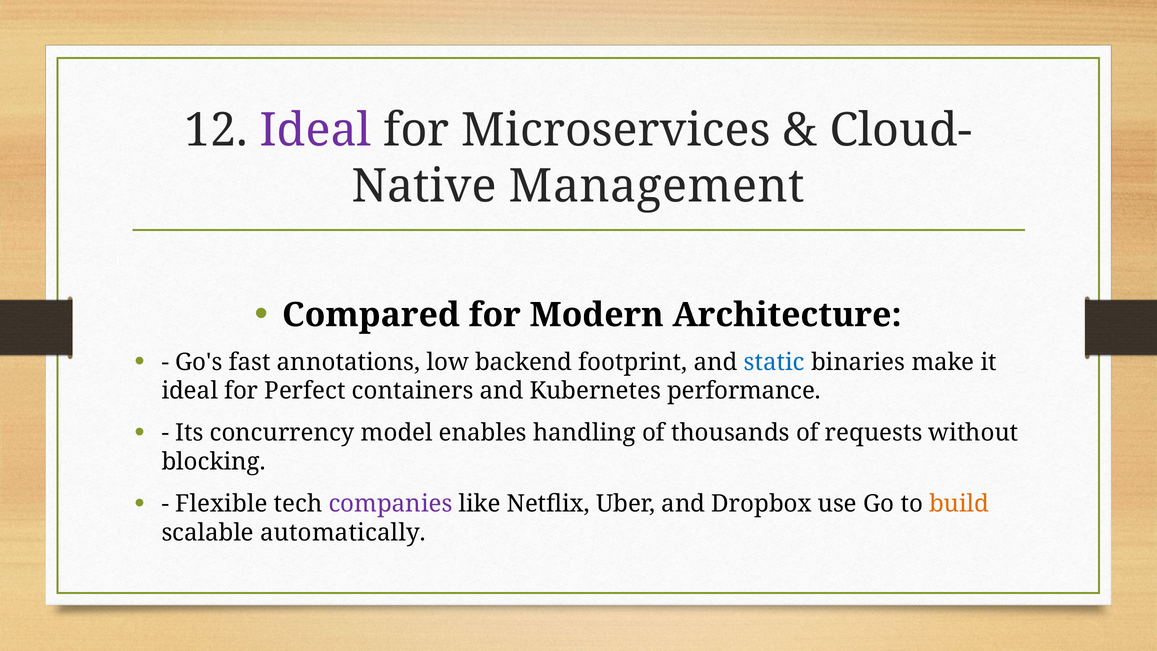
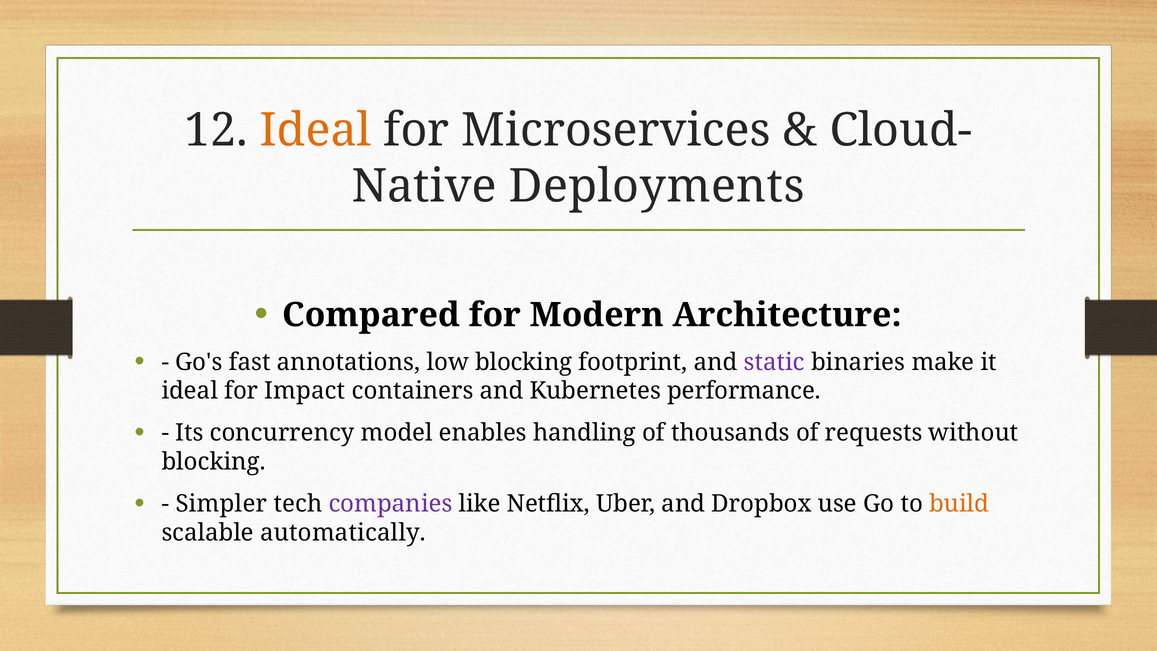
Ideal colour: purple -> orange (315, 130)
Management: Management -> Deployments (657, 186)
low backend: backend -> blocking (524, 362)
static colour: blue -> purple (774, 362)
Perfect: Perfect -> Impact (305, 391)
Flexible: Flexible -> Simpler (221, 504)
